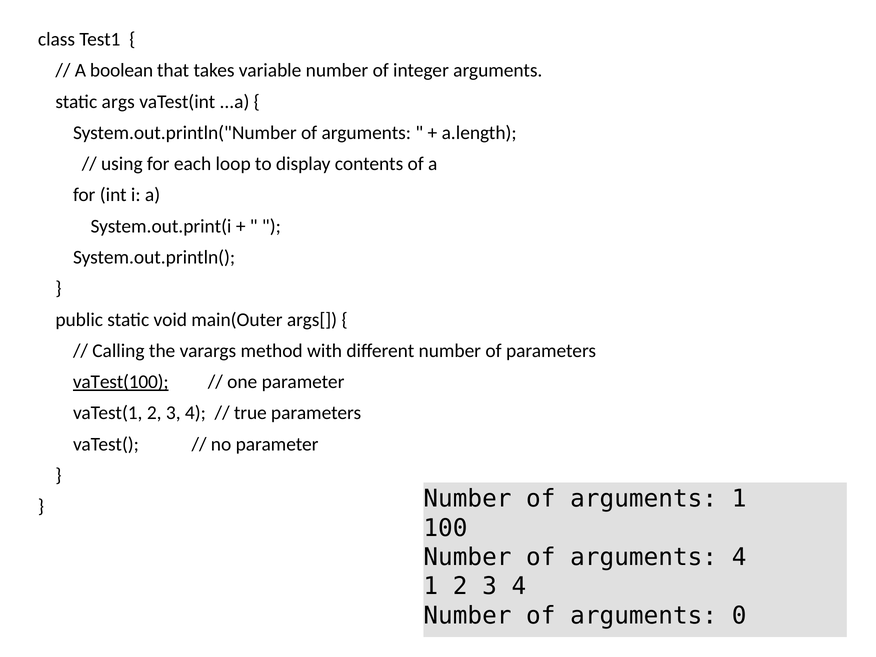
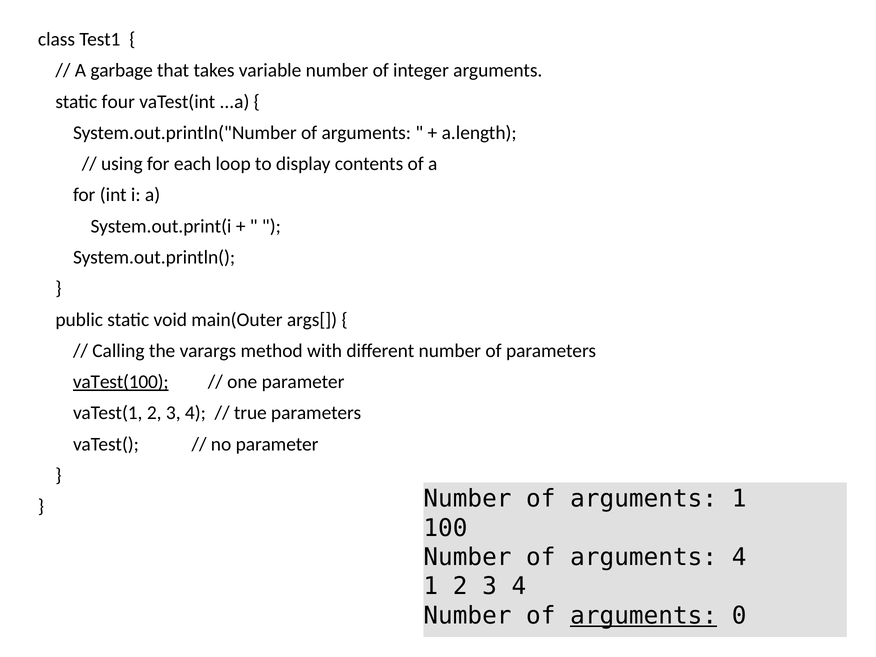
boolean: boolean -> garbage (122, 70)
args: args -> four (118, 102)
arguments underline: none -> present (644, 616)
